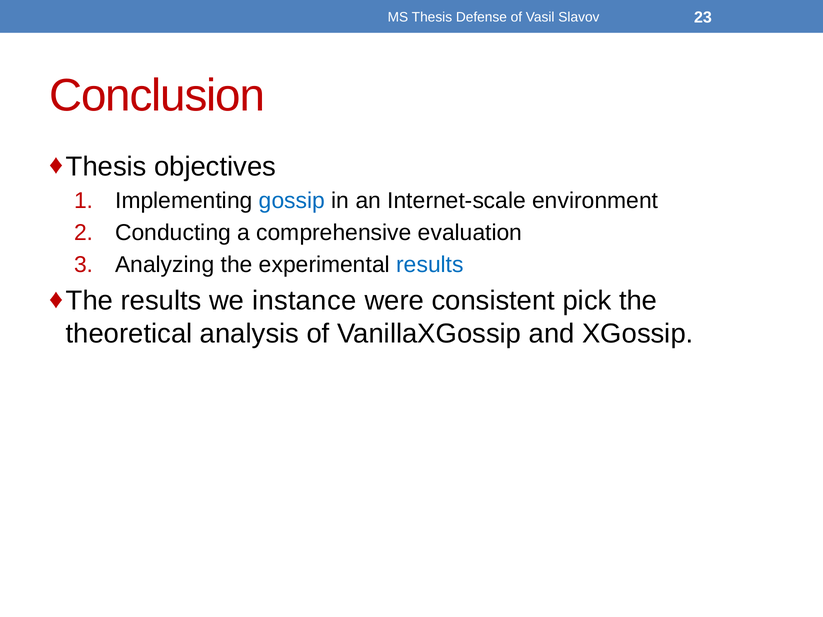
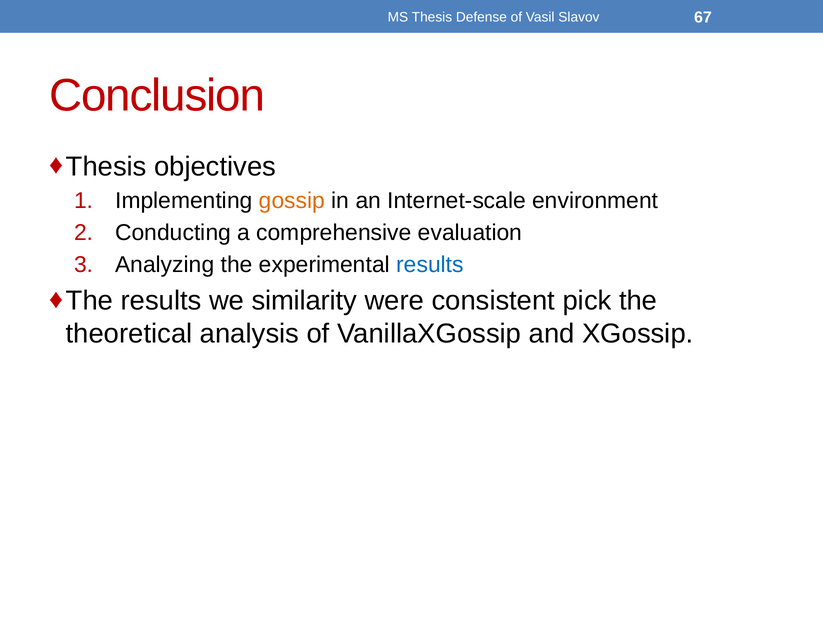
23: 23 -> 67 (703, 18)
gossip colour: blue -> orange (292, 201)
instance: instance -> similarity (304, 301)
